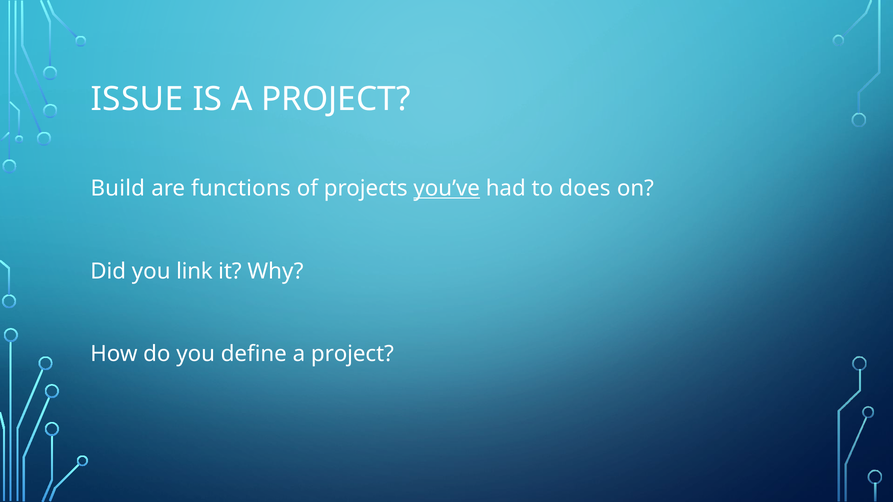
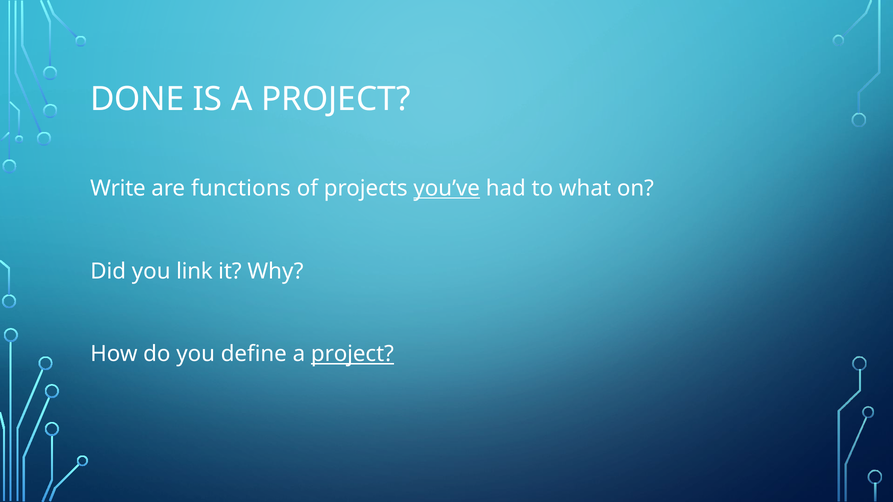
ISSUE: ISSUE -> DONE (137, 99)
Build: Build -> Write (118, 188)
does: does -> what (585, 188)
project underline: none -> present (352, 354)
